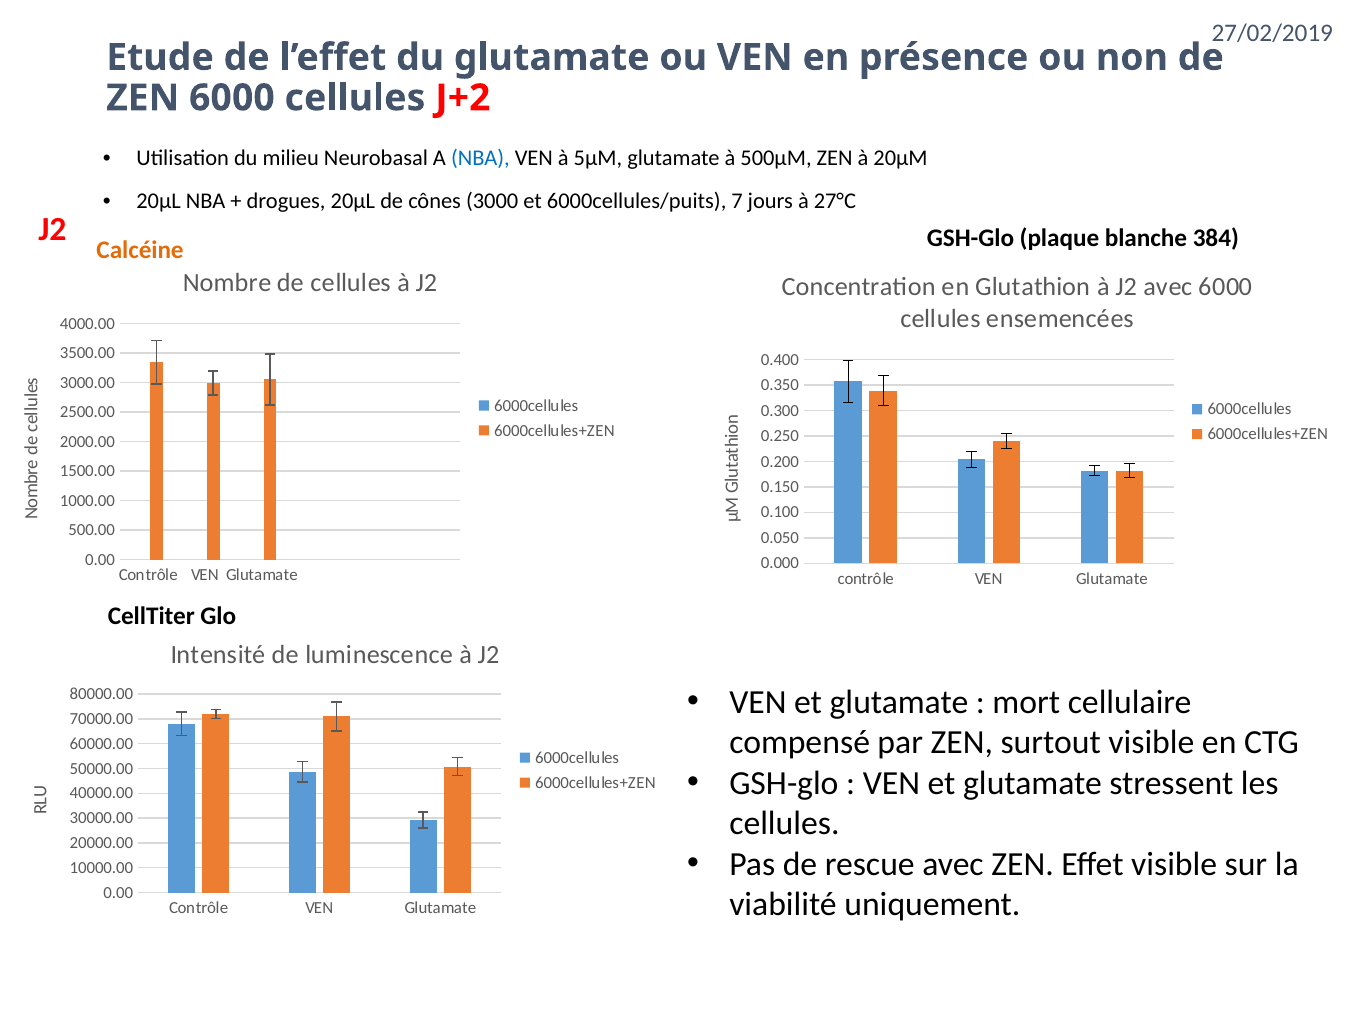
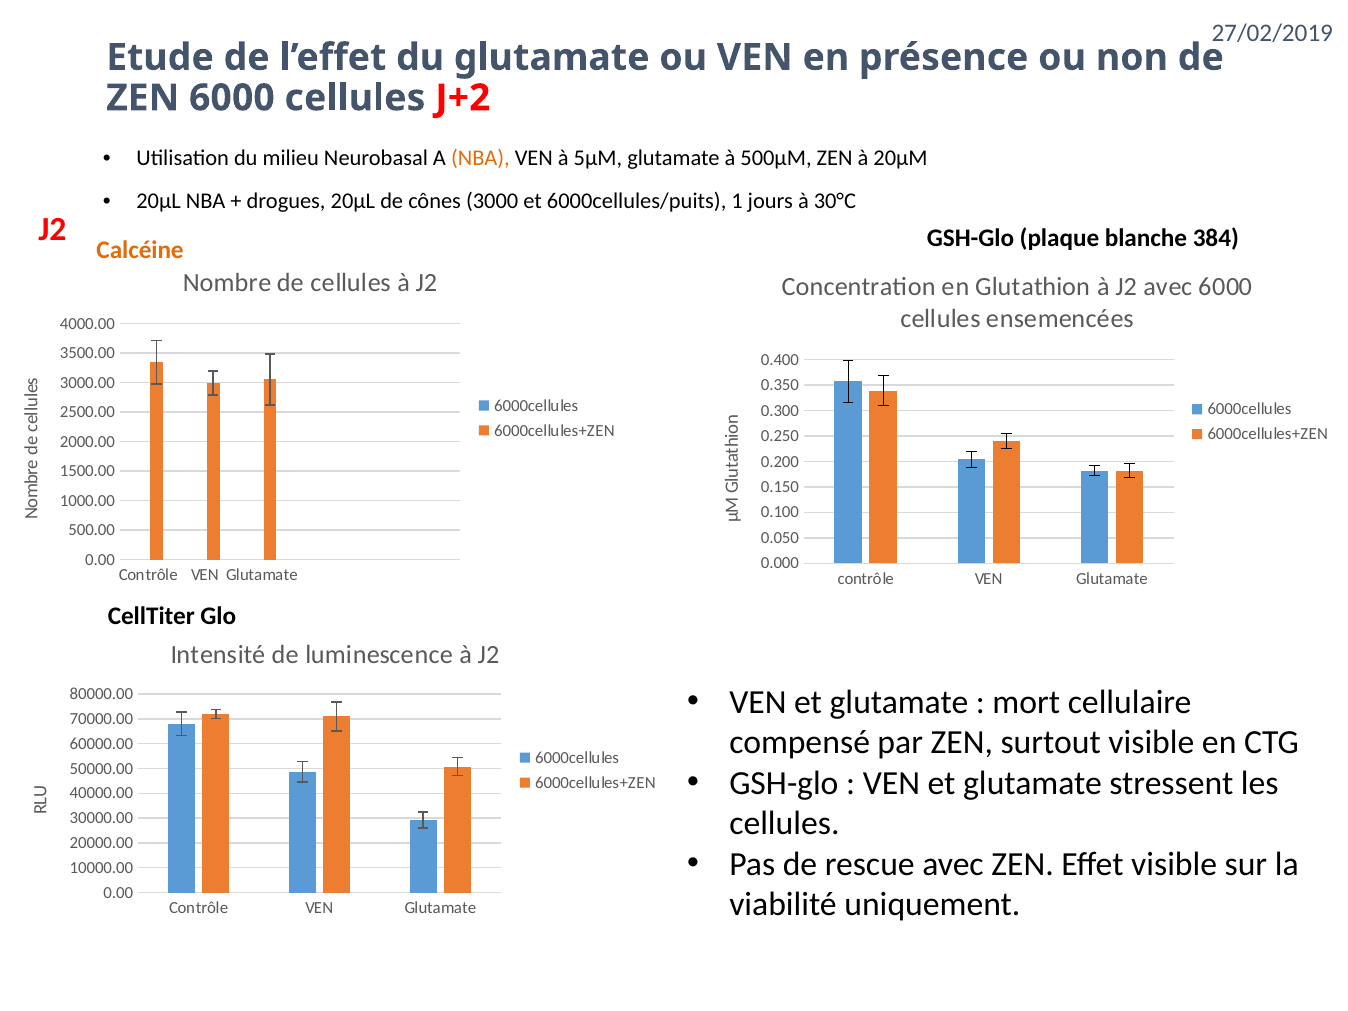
NBA colour: blue -> orange (480, 159)
7: 7 -> 1 (737, 202)
27°C: 27°C -> 30°C (835, 202)
